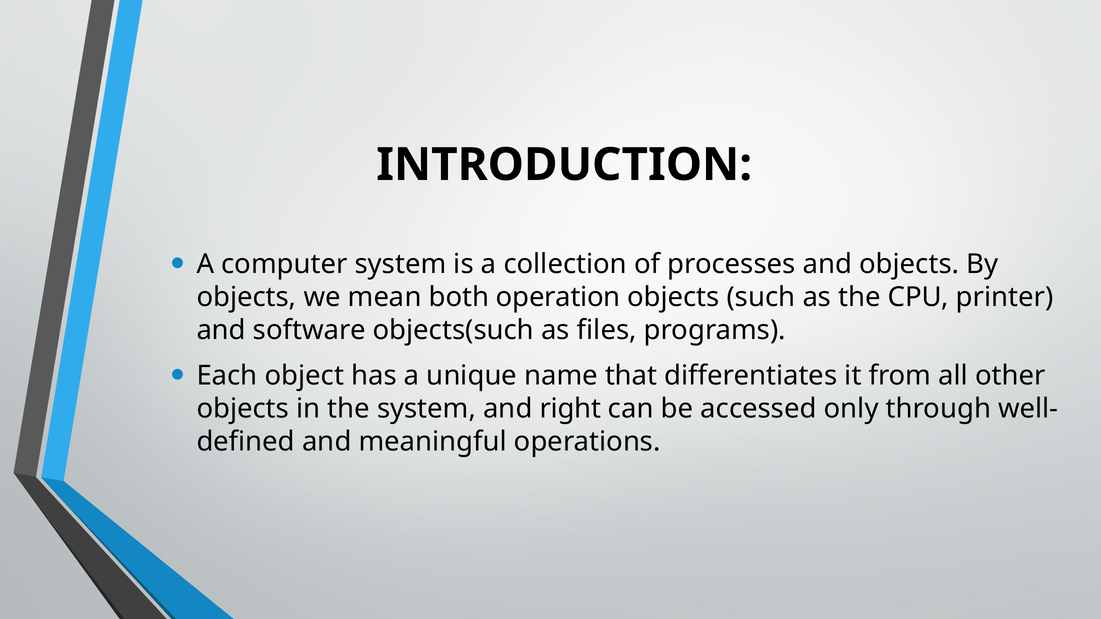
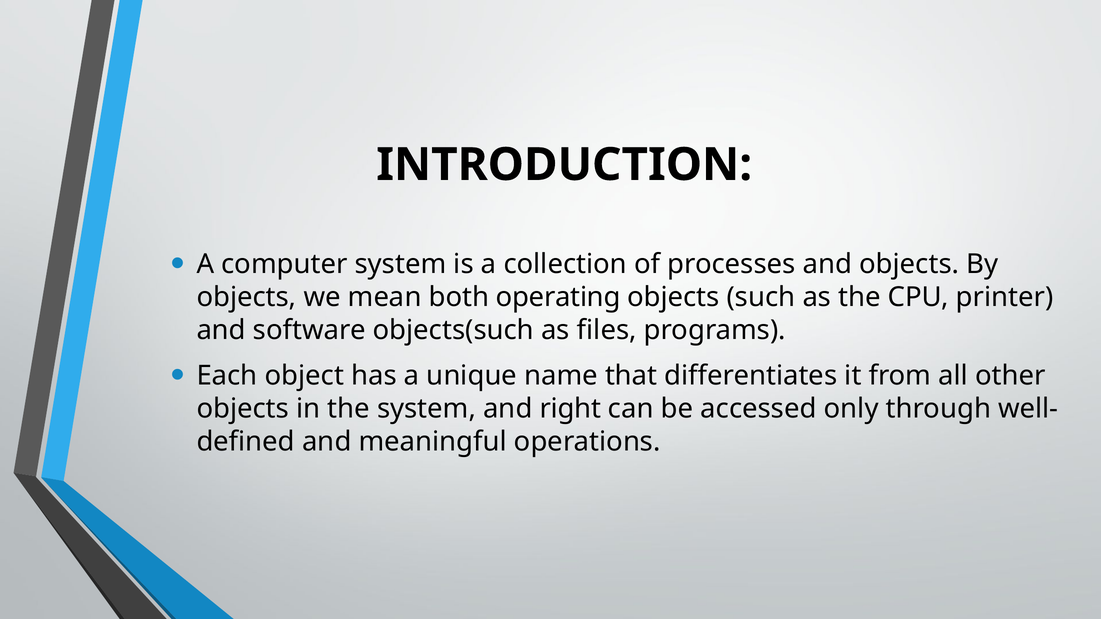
operation: operation -> operating (558, 298)
